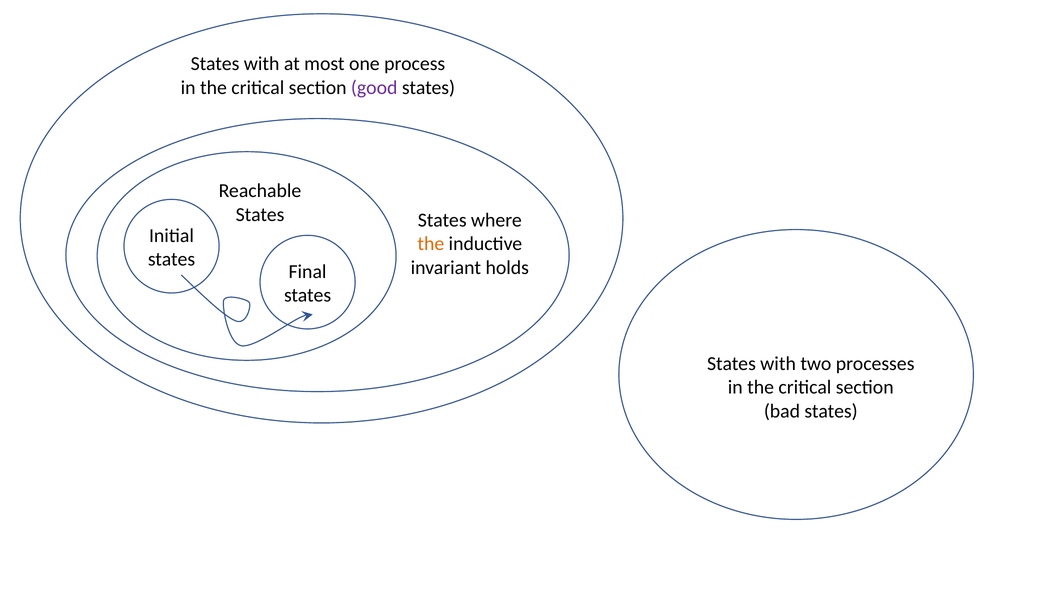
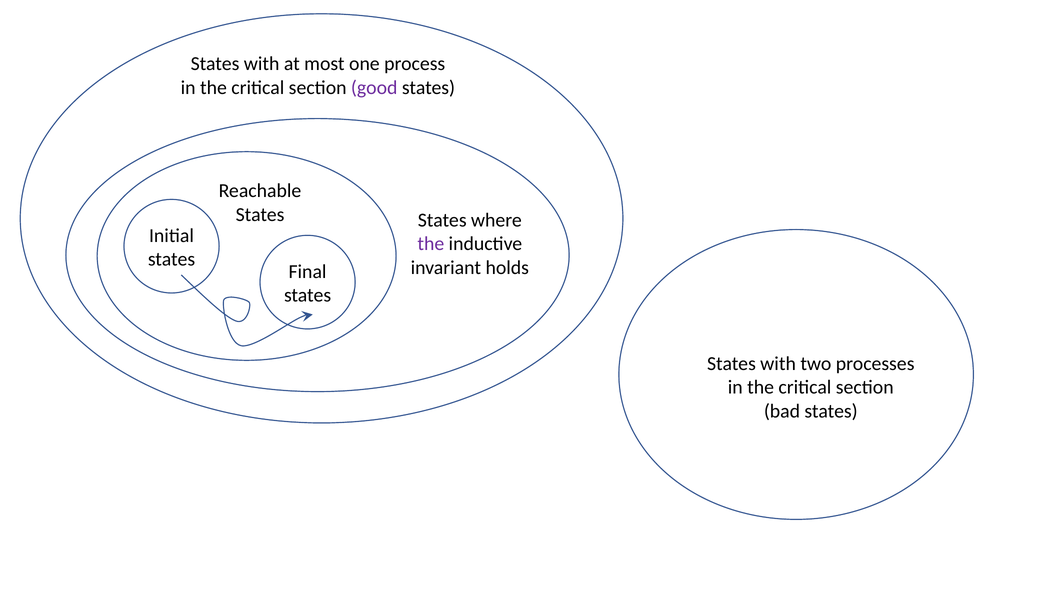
the colour: orange -> purple (431, 244)
